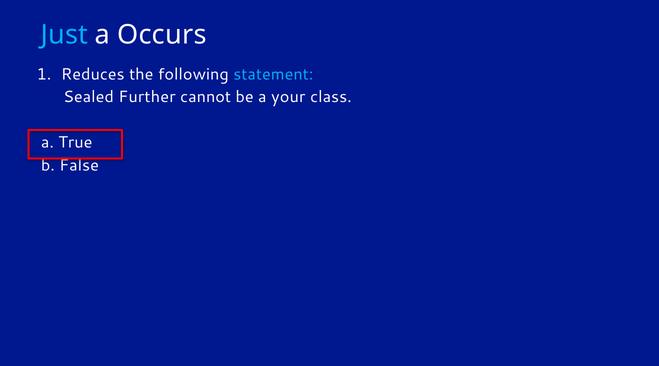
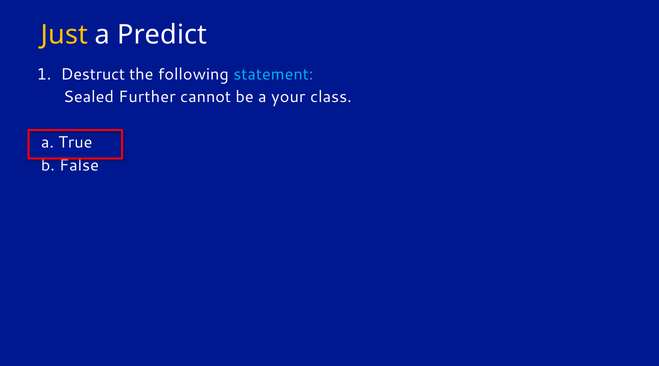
Just colour: light blue -> yellow (64, 35)
Occurs: Occurs -> Predict (162, 35)
Reduces: Reduces -> Destruct (93, 74)
